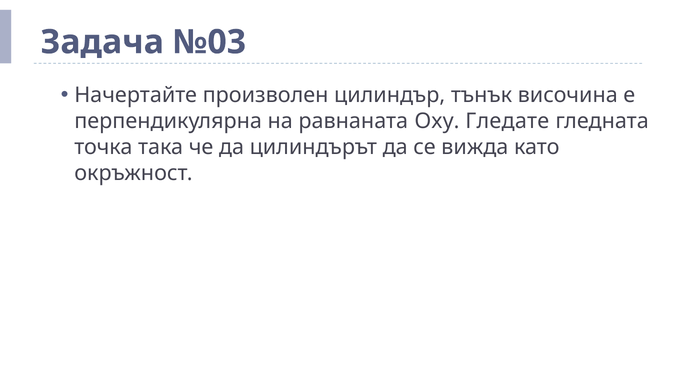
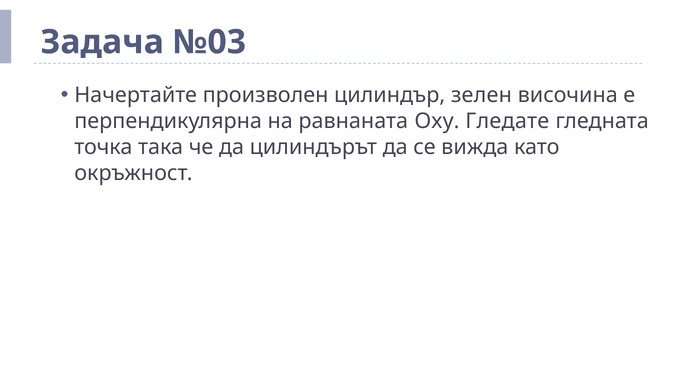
тънък: тънък -> зелен (481, 95)
